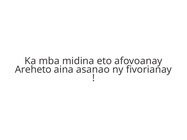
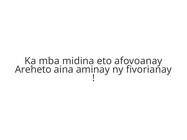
asanao: asanao -> aminay (93, 70)
